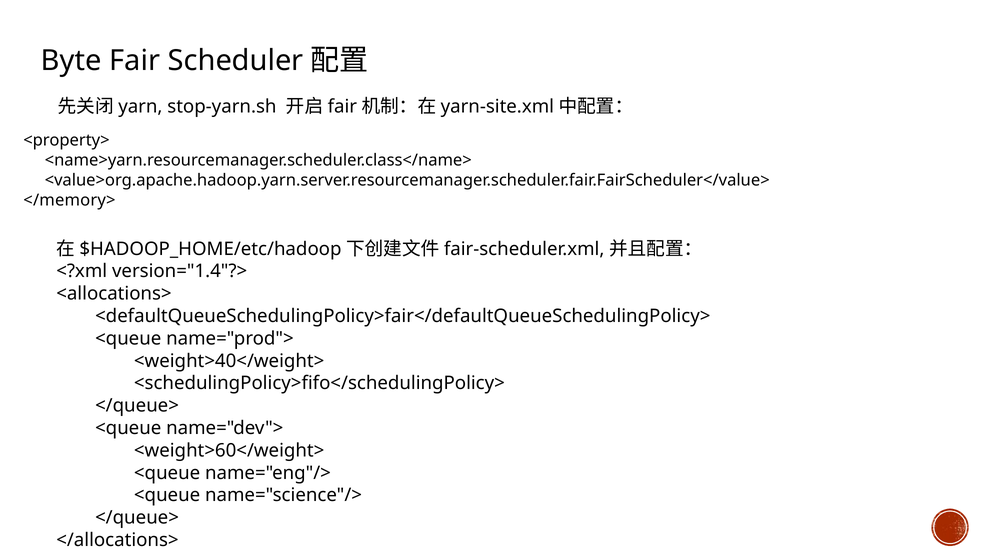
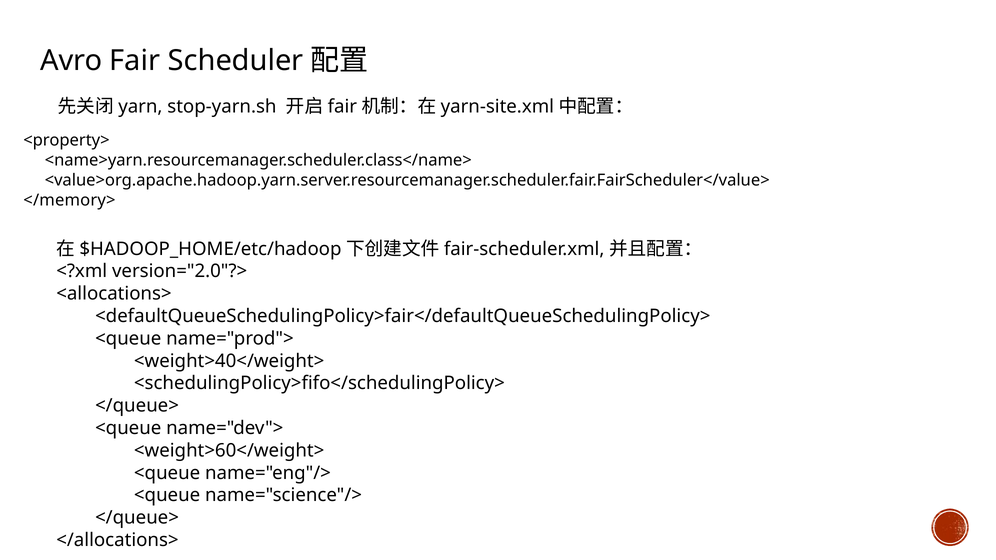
Byte: Byte -> Avro (71, 61)
version="1.4"?>: version="1.4"?> -> version="2.0"?> (180, 271)
